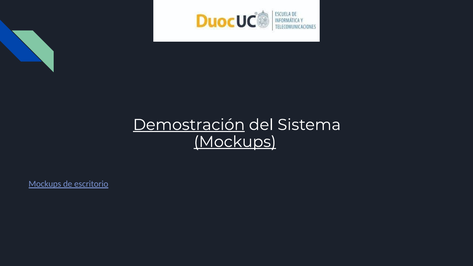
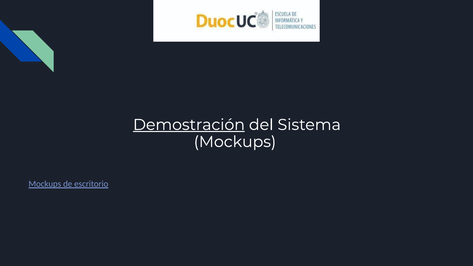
Mockups underline: present -> none (235, 142)
